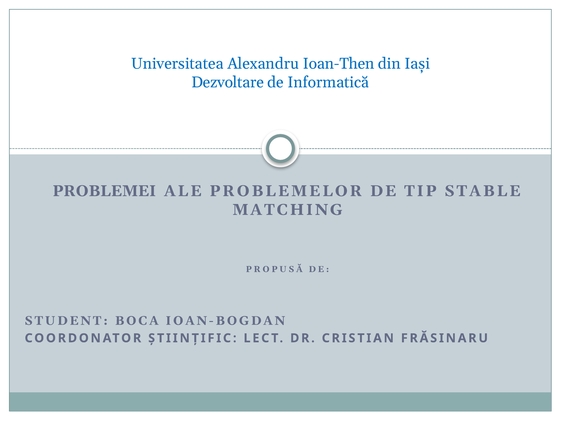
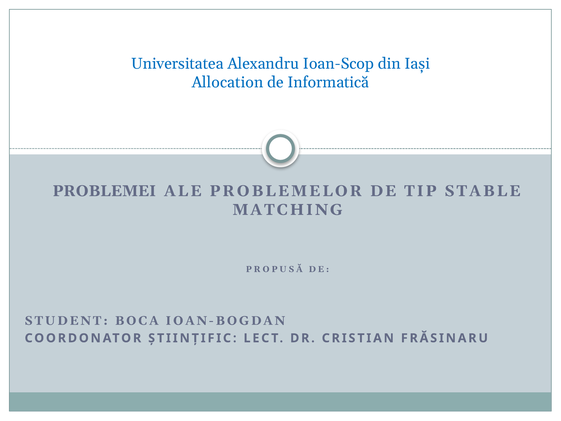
Ioan-Then: Ioan-Then -> Ioan-Scop (339, 64)
Dezvoltare: Dezvoltare -> Allocation (228, 82)
